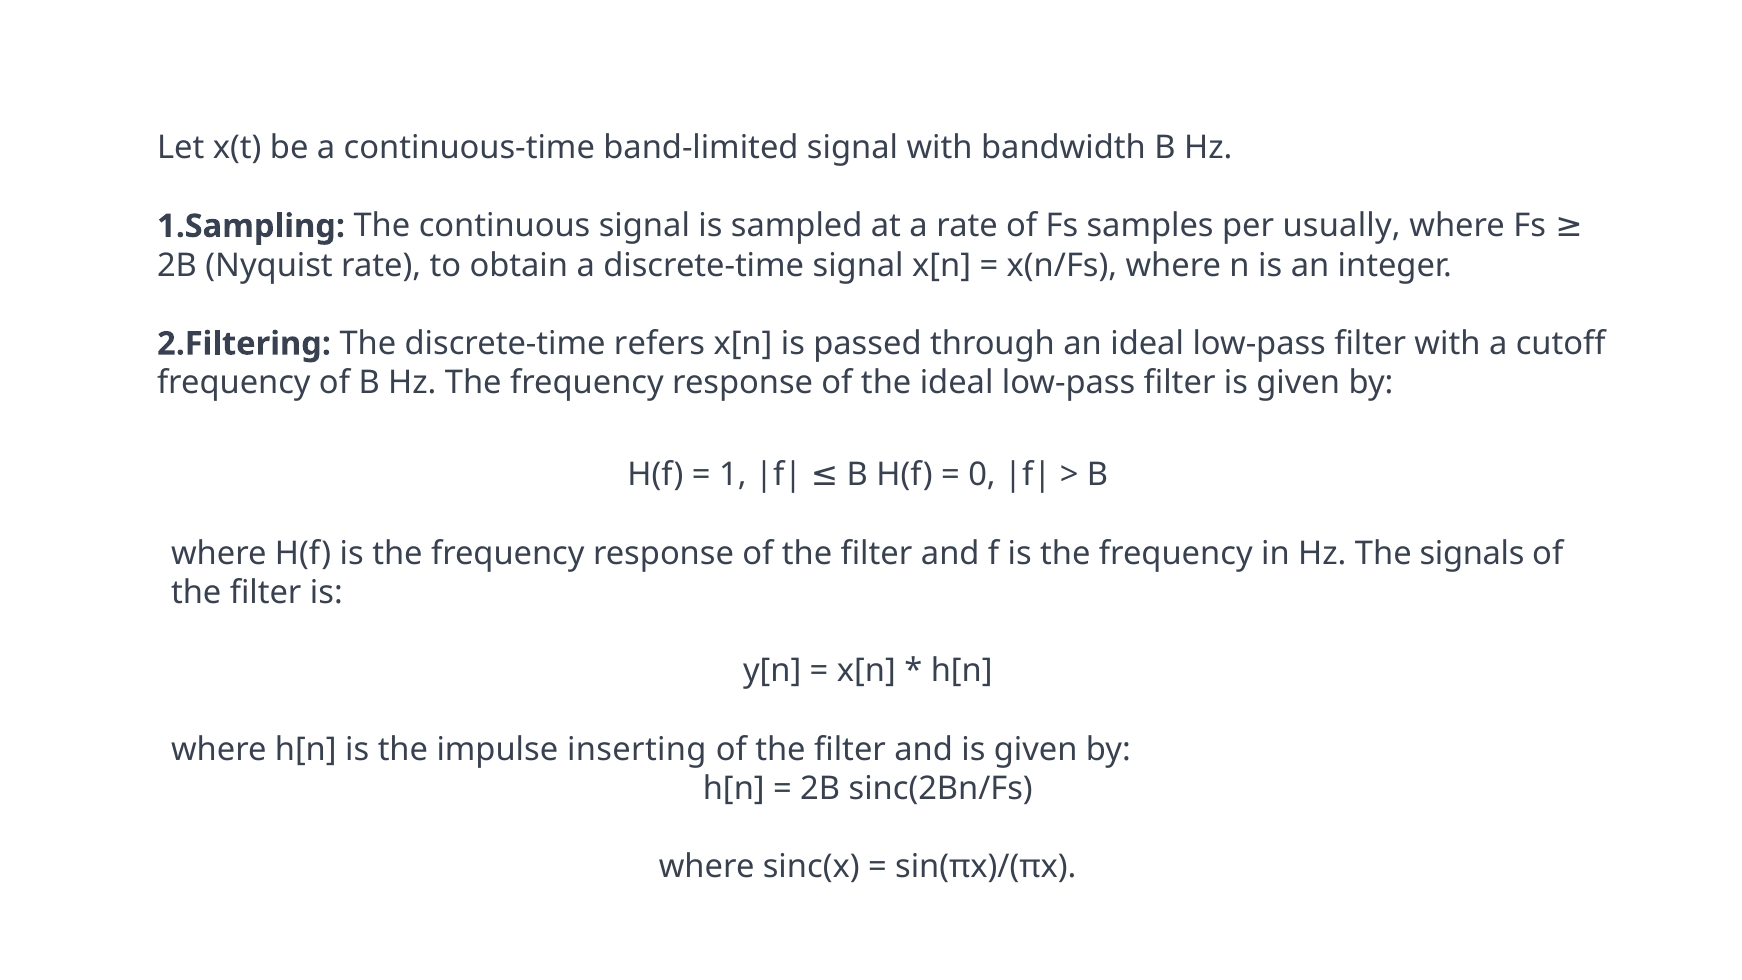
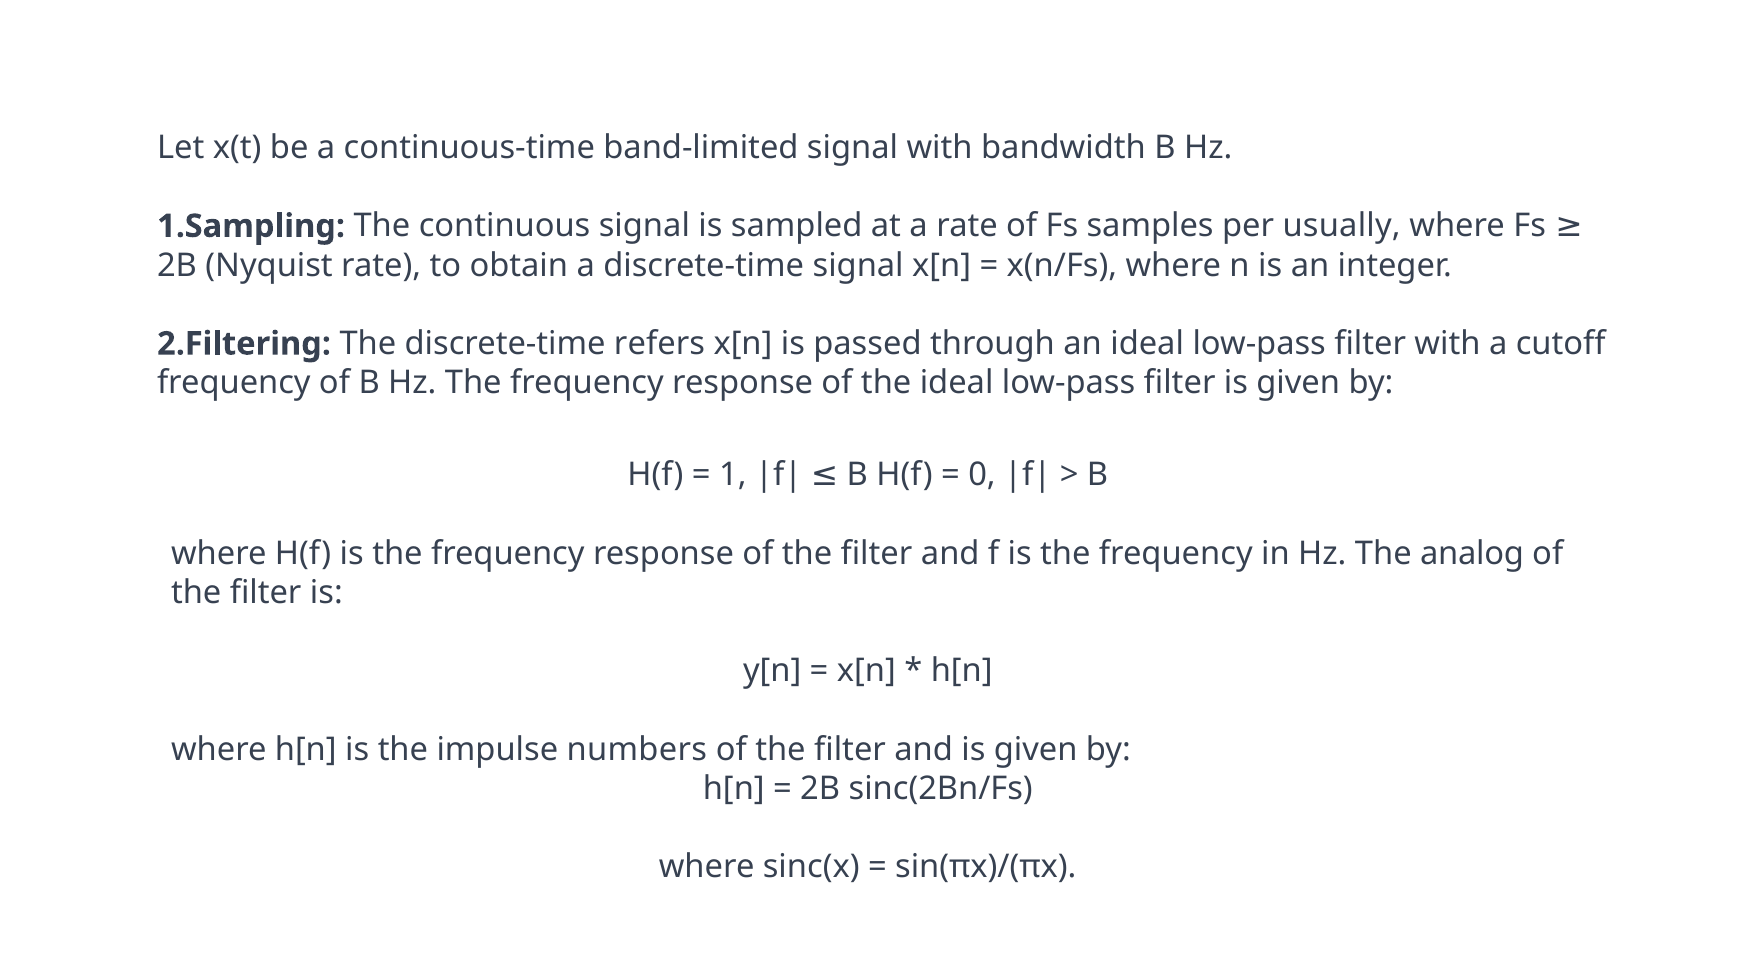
signals: signals -> analog (1472, 553)
inserting: inserting -> numbers (637, 749)
